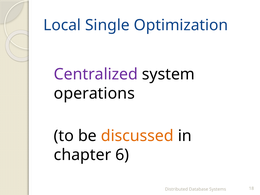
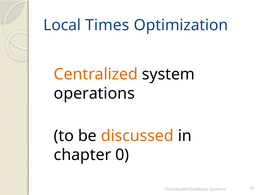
Single: Single -> Times (107, 25)
Centralized colour: purple -> orange (96, 74)
6: 6 -> 0 (122, 155)
